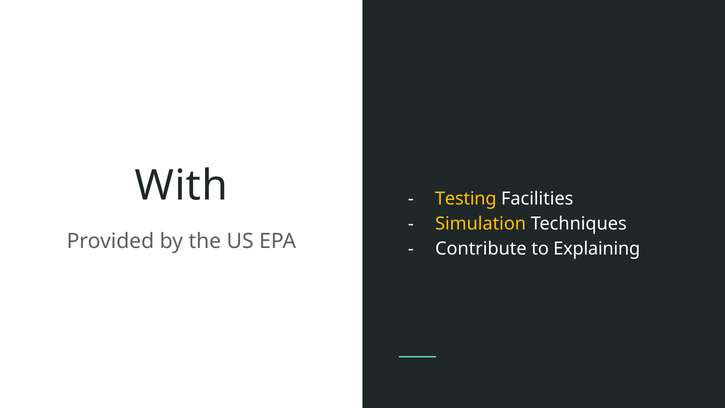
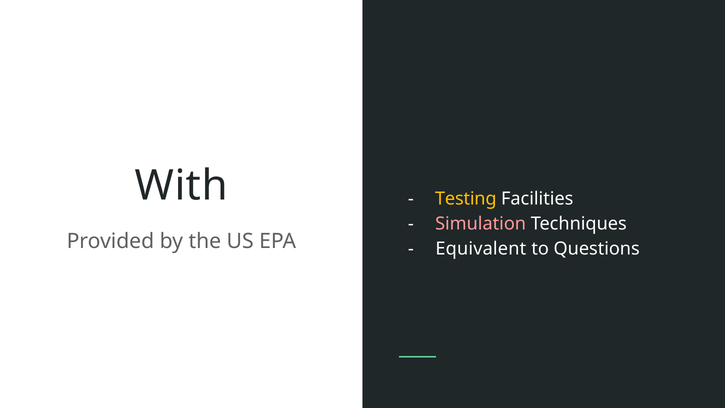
Simulation colour: yellow -> pink (481, 224)
Contribute: Contribute -> Equivalent (481, 249)
Explaining: Explaining -> Questions (597, 249)
